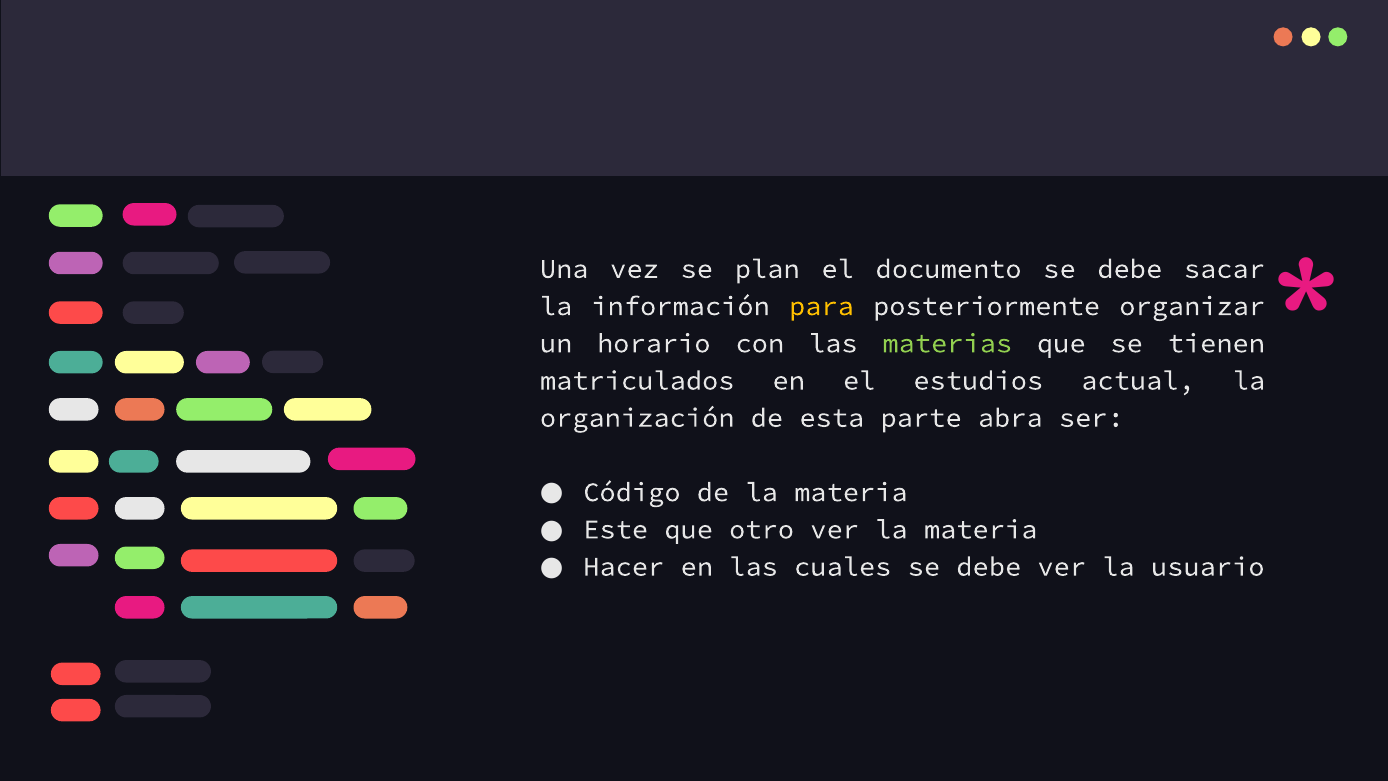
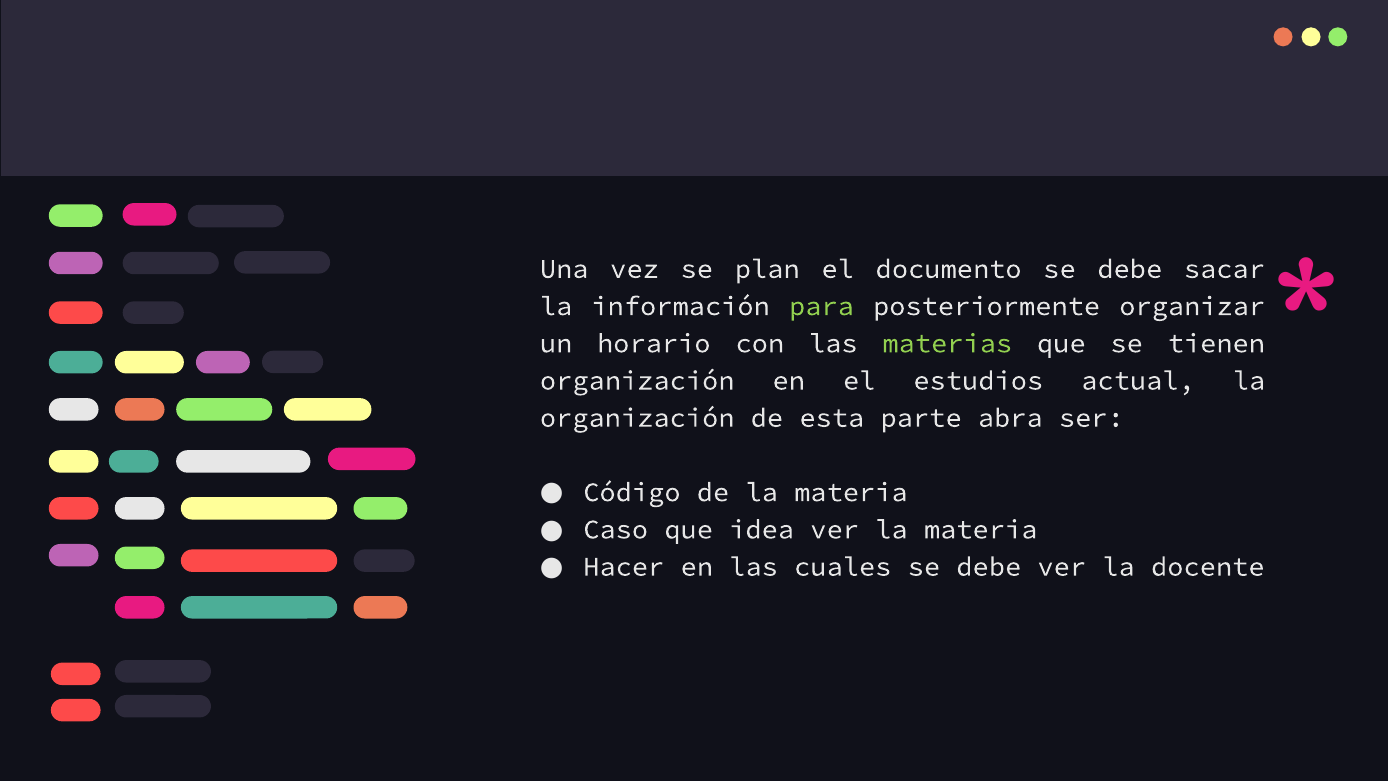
para colour: yellow -> light green (821, 306)
matriculados: matriculados -> organización (637, 380)
Este: Este -> Caso (616, 529)
otro: otro -> idea (762, 529)
usuario: usuario -> docente (1208, 567)
